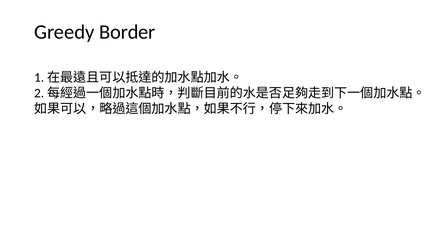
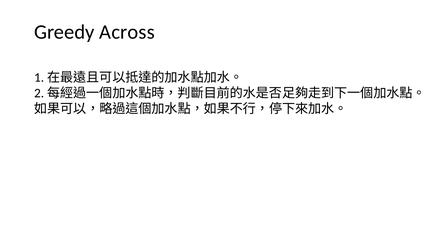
Border: Border -> Across (127, 32)
